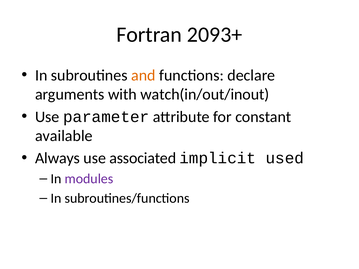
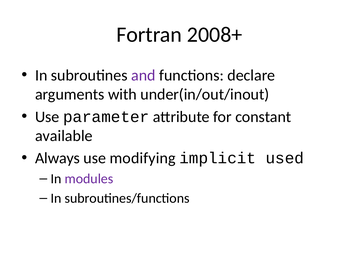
2093+: 2093+ -> 2008+ (215, 35)
and colour: orange -> purple (143, 75)
watch(in/out/inout: watch(in/out/inout -> under(in/out/inout (205, 94)
associated: associated -> modifying (143, 158)
